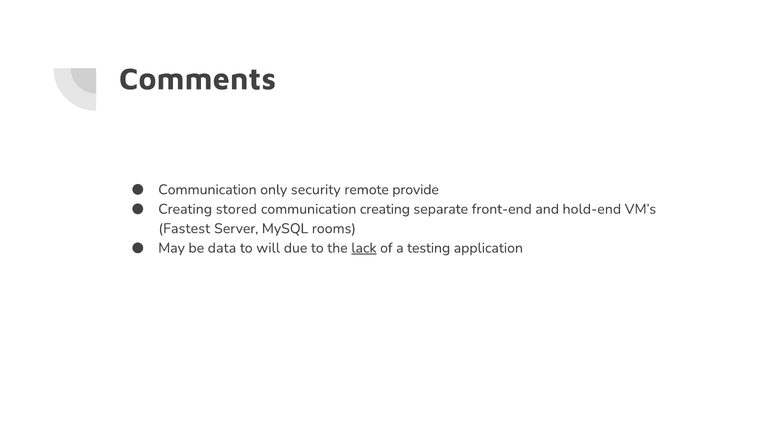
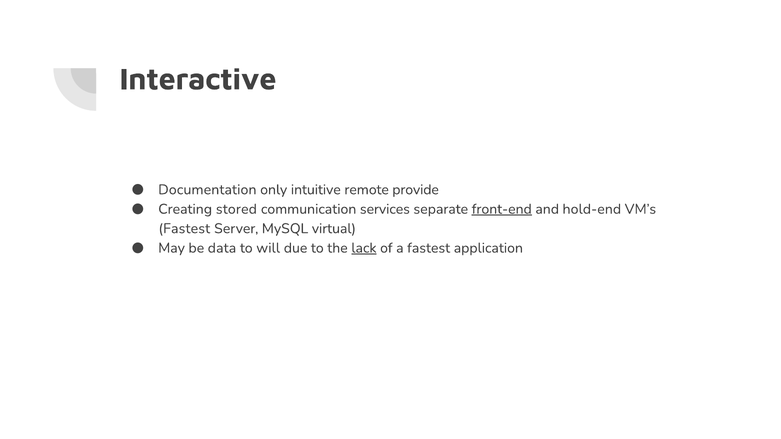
Comments: Comments -> Interactive (198, 79)
Communication: Communication -> Documentation (207, 190)
security: security -> intuitive (316, 190)
communication creating: creating -> services (385, 209)
front-end underline: none -> present (502, 209)
rooms: rooms -> virtual (334, 229)
a testing: testing -> fastest (429, 248)
